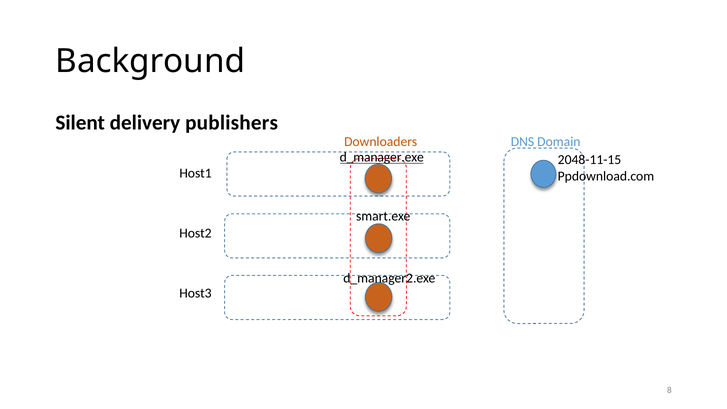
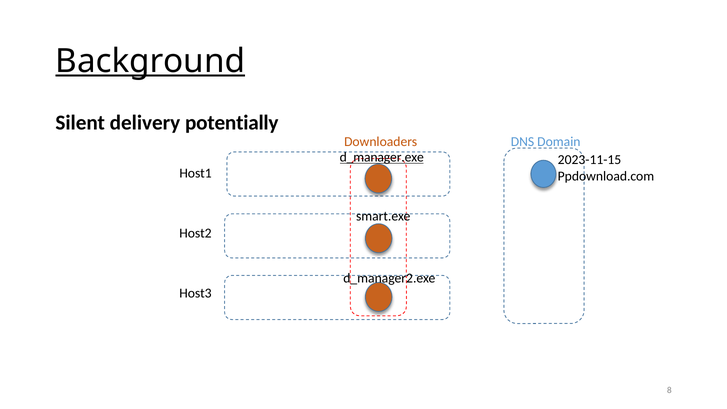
Background underline: none -> present (150, 61)
publishers: publishers -> potentially (232, 123)
2048-11-15: 2048-11-15 -> 2023-11-15 (590, 160)
